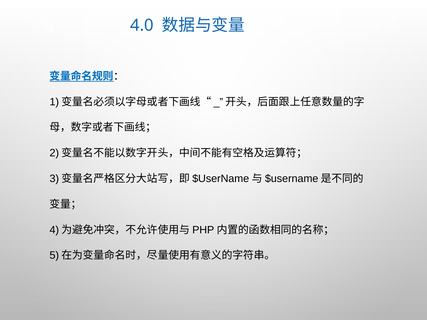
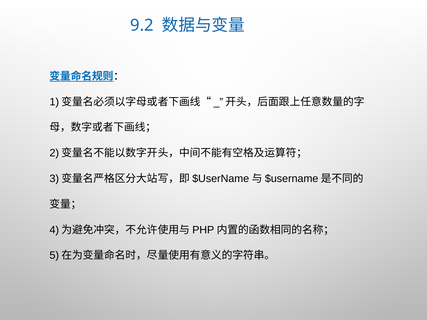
4.0: 4.0 -> 9.2 (142, 25)
